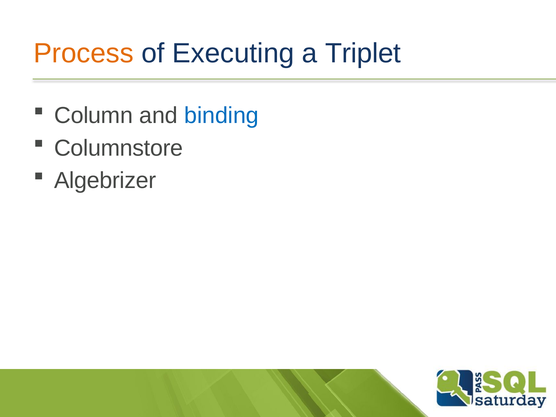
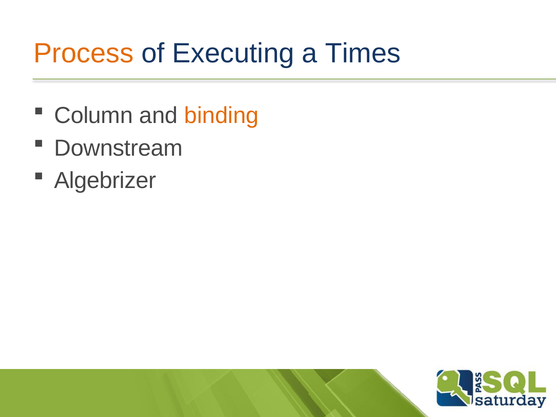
Triplet: Triplet -> Times (363, 53)
binding colour: blue -> orange (221, 116)
Columnstore: Columnstore -> Downstream (119, 148)
